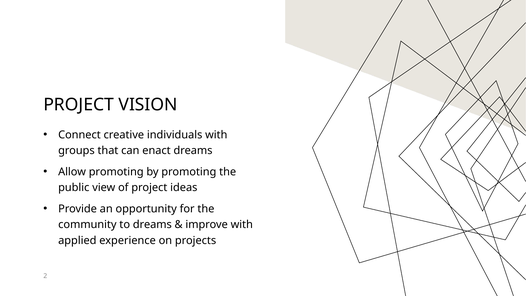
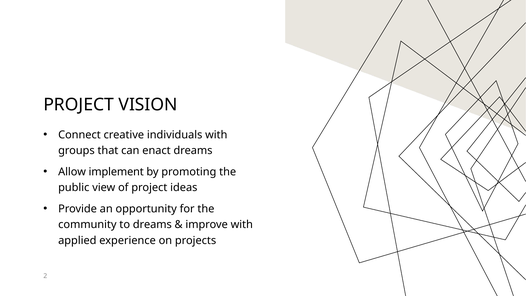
Allow promoting: promoting -> implement (116, 172)
